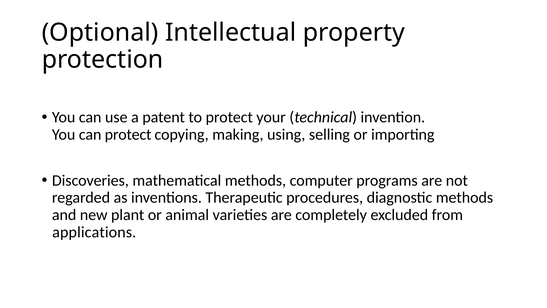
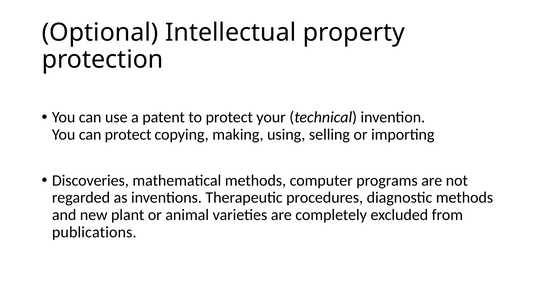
applications: applications -> publications (94, 232)
